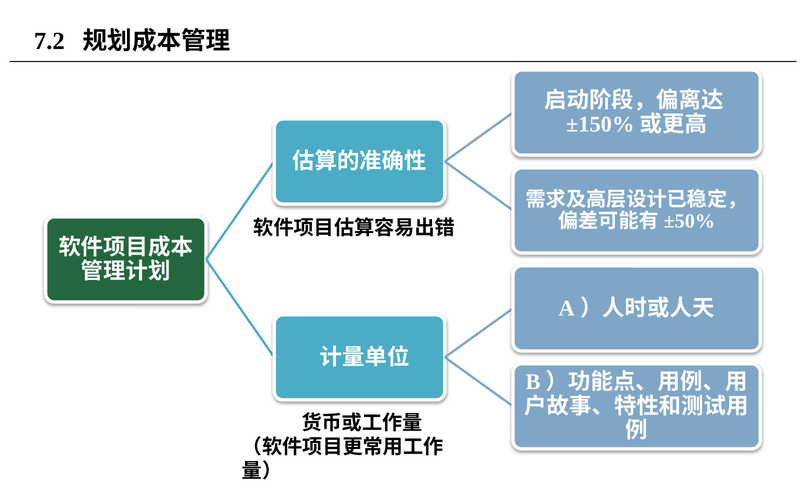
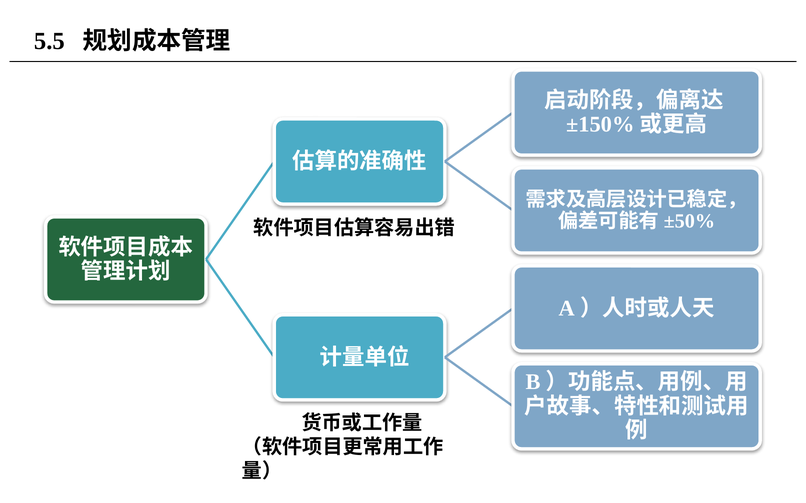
7.2: 7.2 -> 5.5 (49, 41)
